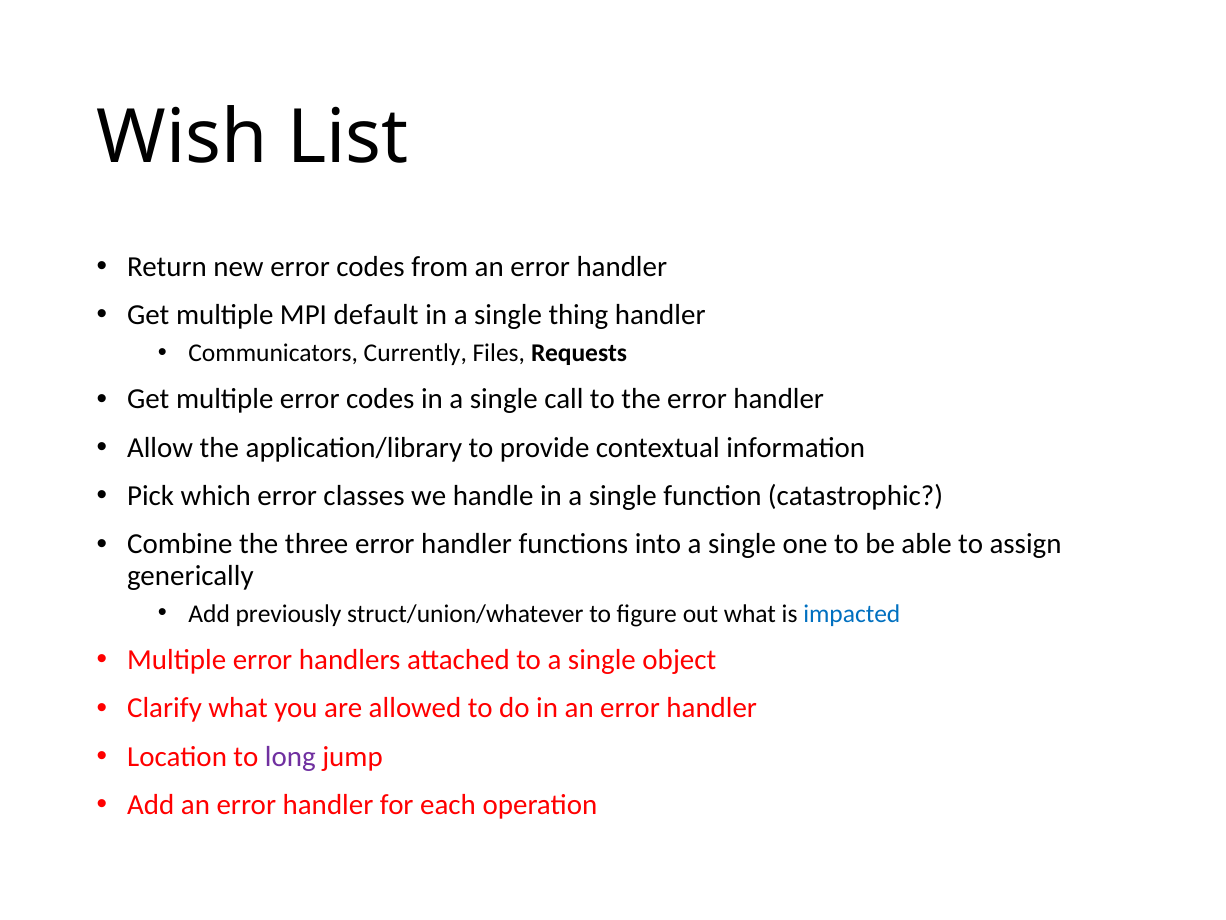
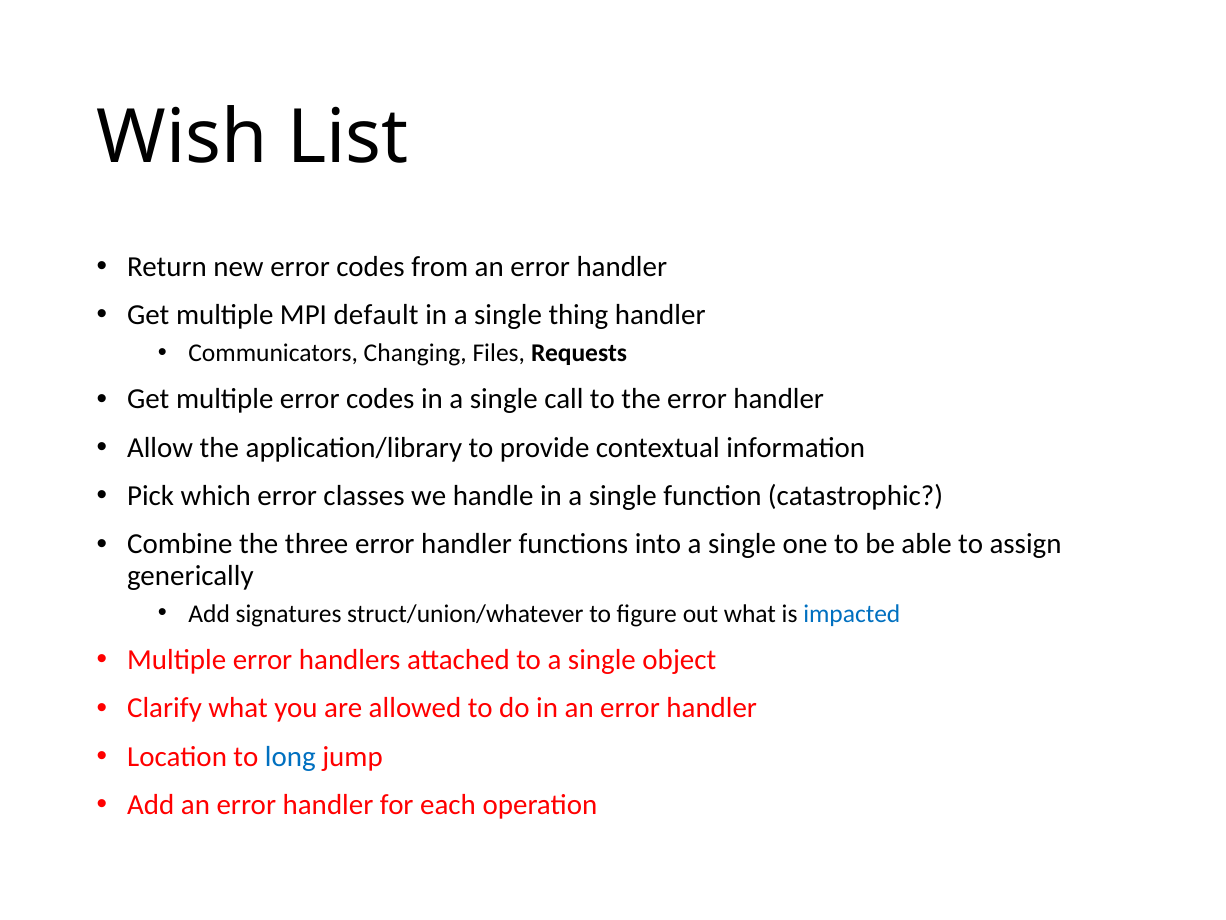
Currently: Currently -> Changing (415, 353)
previously: previously -> signatures (289, 613)
long colour: purple -> blue (290, 756)
